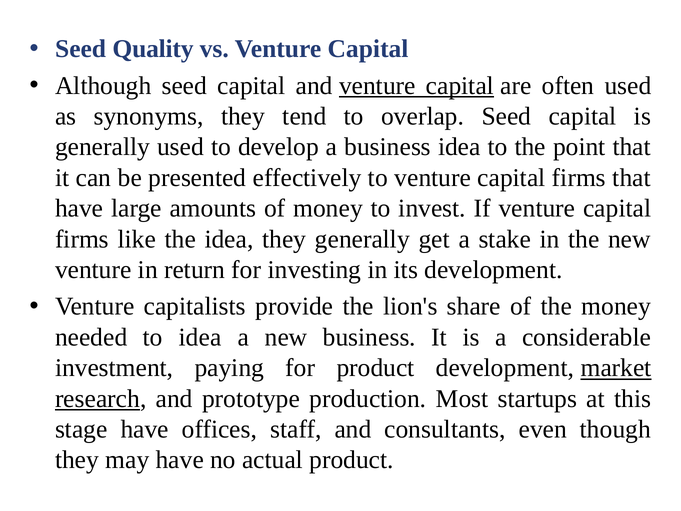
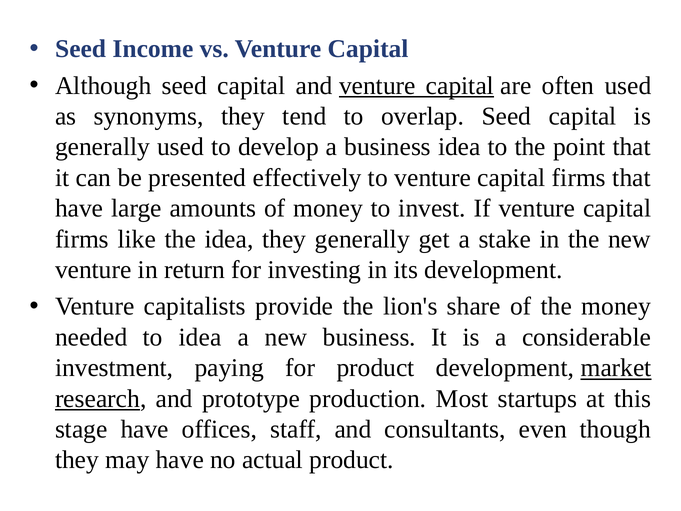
Quality: Quality -> Income (153, 49)
